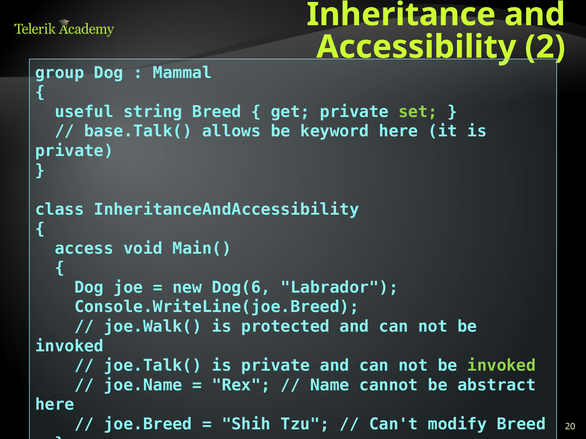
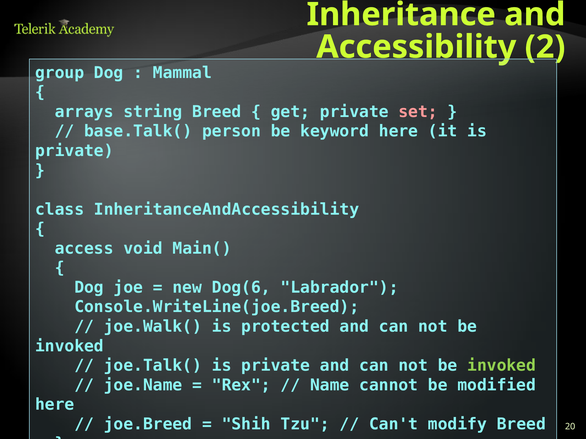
useful: useful -> arrays (84, 112)
set colour: light green -> pink (418, 112)
allows: allows -> person (231, 131)
abstract: abstract -> modified (497, 385)
